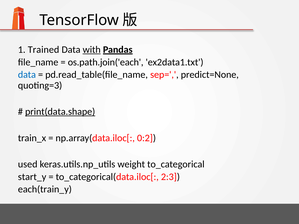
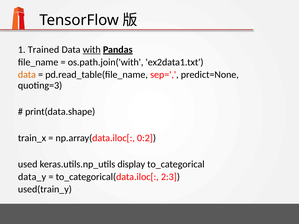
os.path.join('each: os.path.join('each -> os.path.join('with (106, 62)
data colour: blue -> orange (27, 75)
print(data.shape underline: present -> none (60, 112)
weight: weight -> display (131, 164)
start_y: start_y -> data_y (32, 177)
each(train_y: each(train_y -> used(train_y (45, 190)
